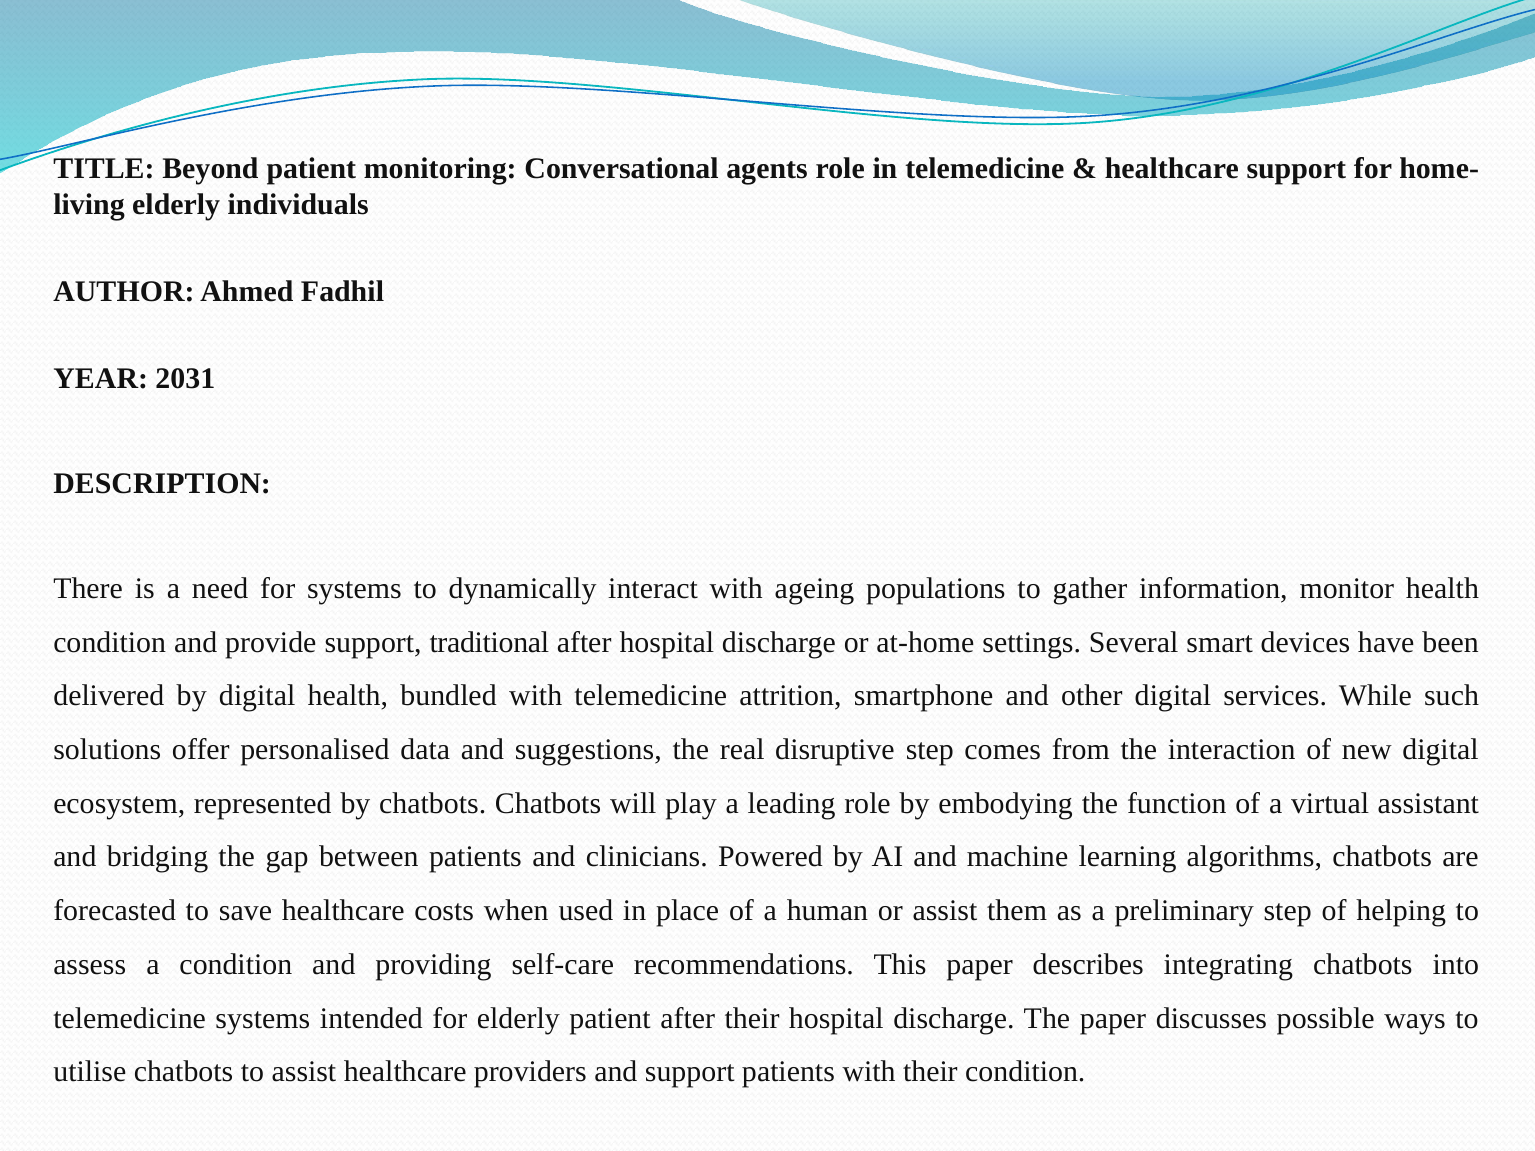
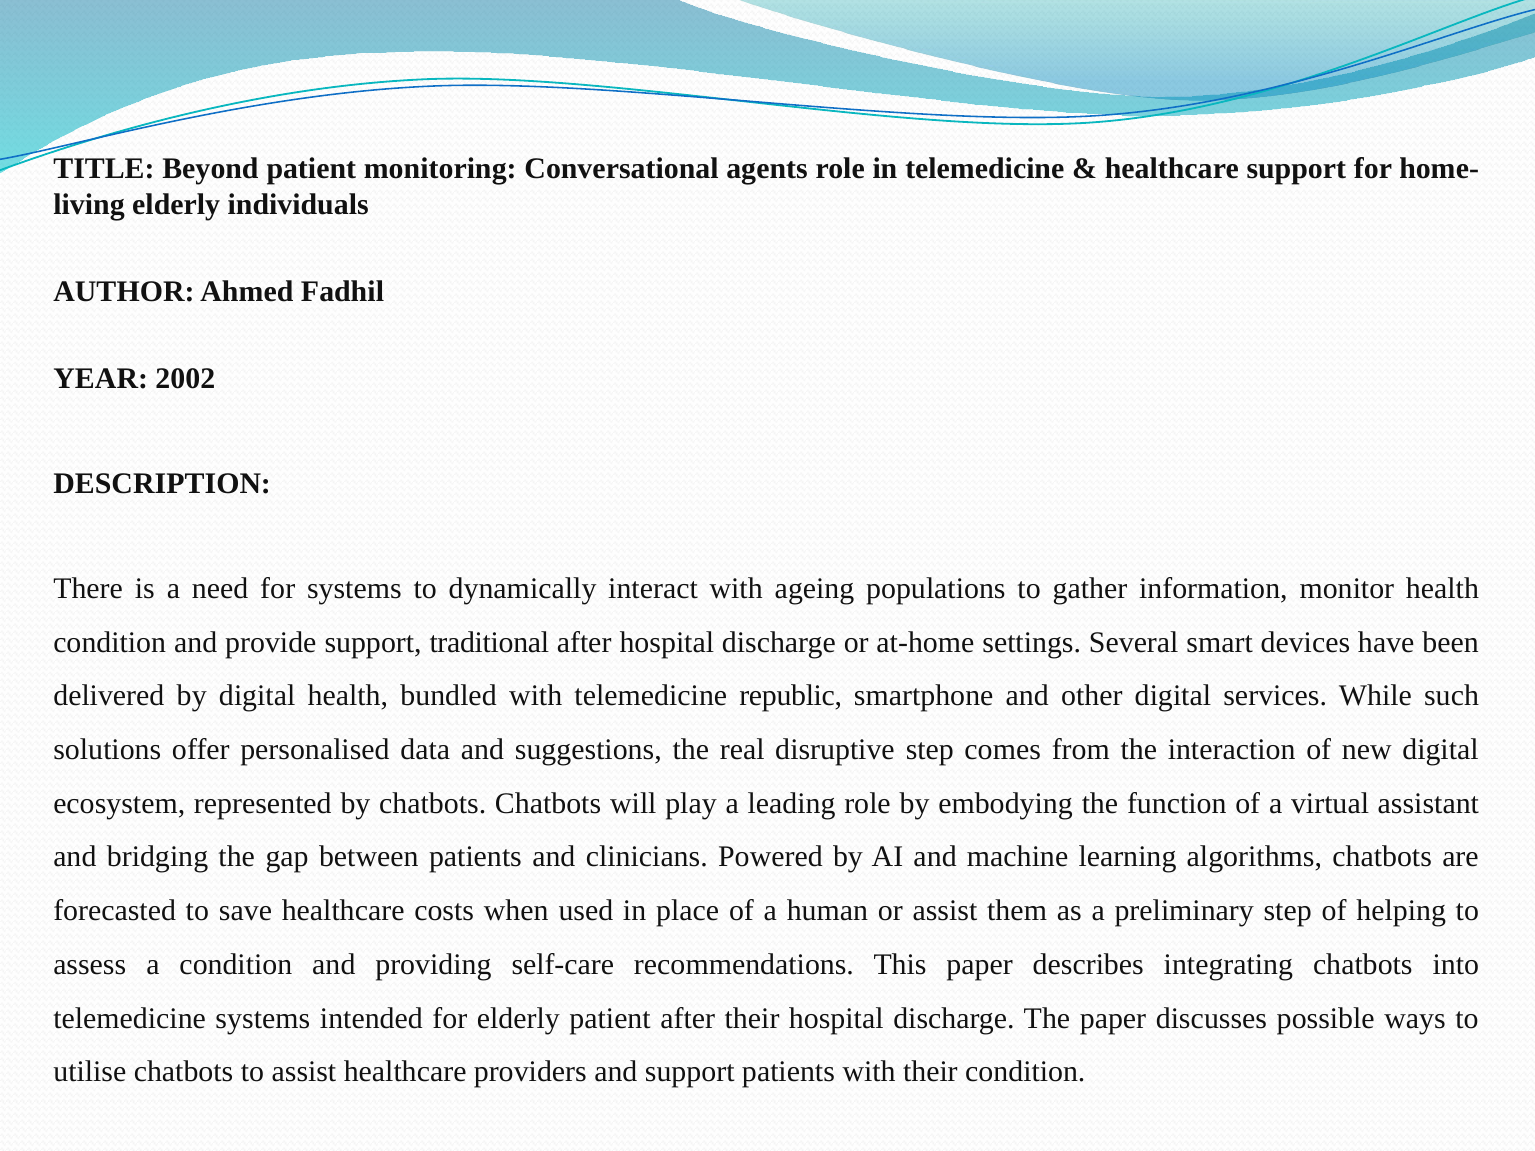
2031: 2031 -> 2002 (185, 379)
attrition: attrition -> republic (791, 696)
